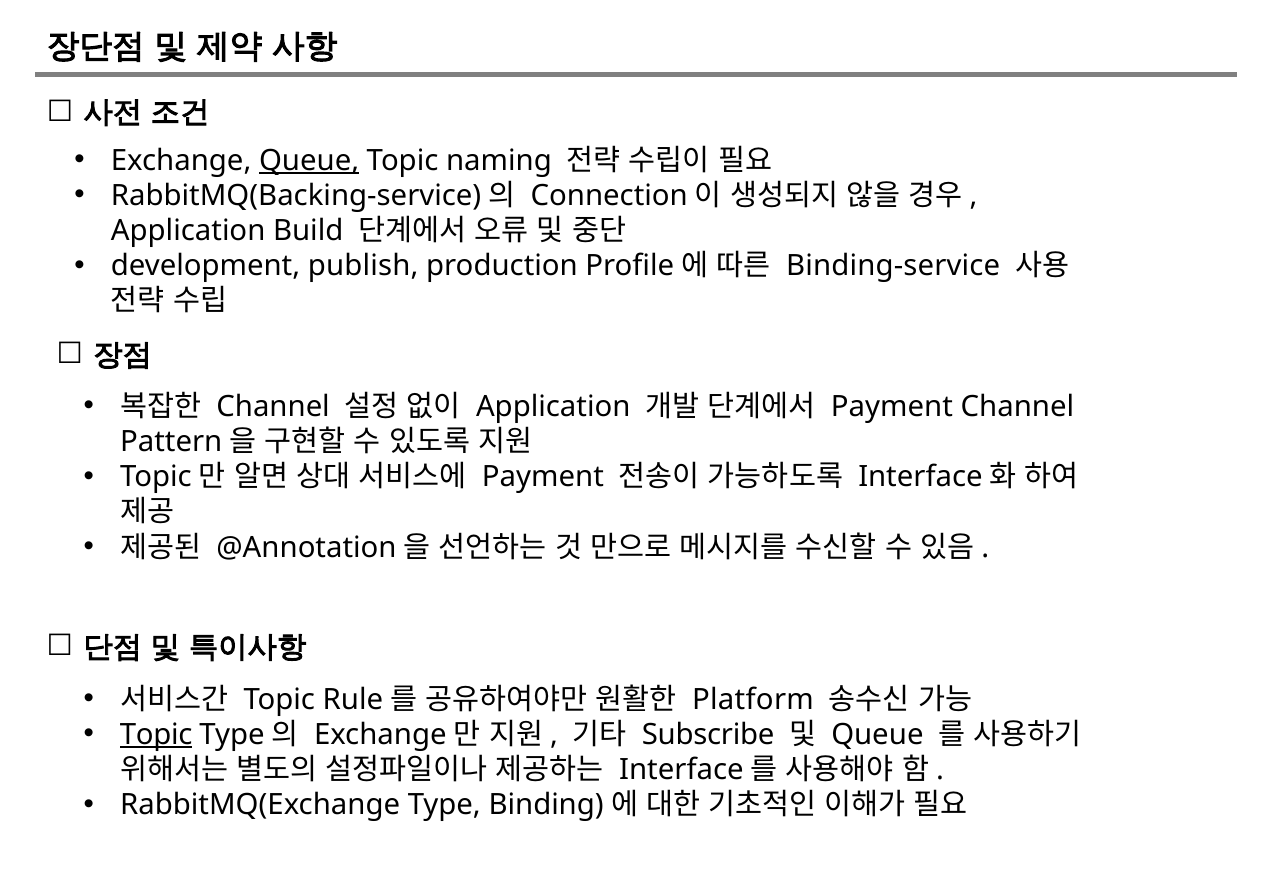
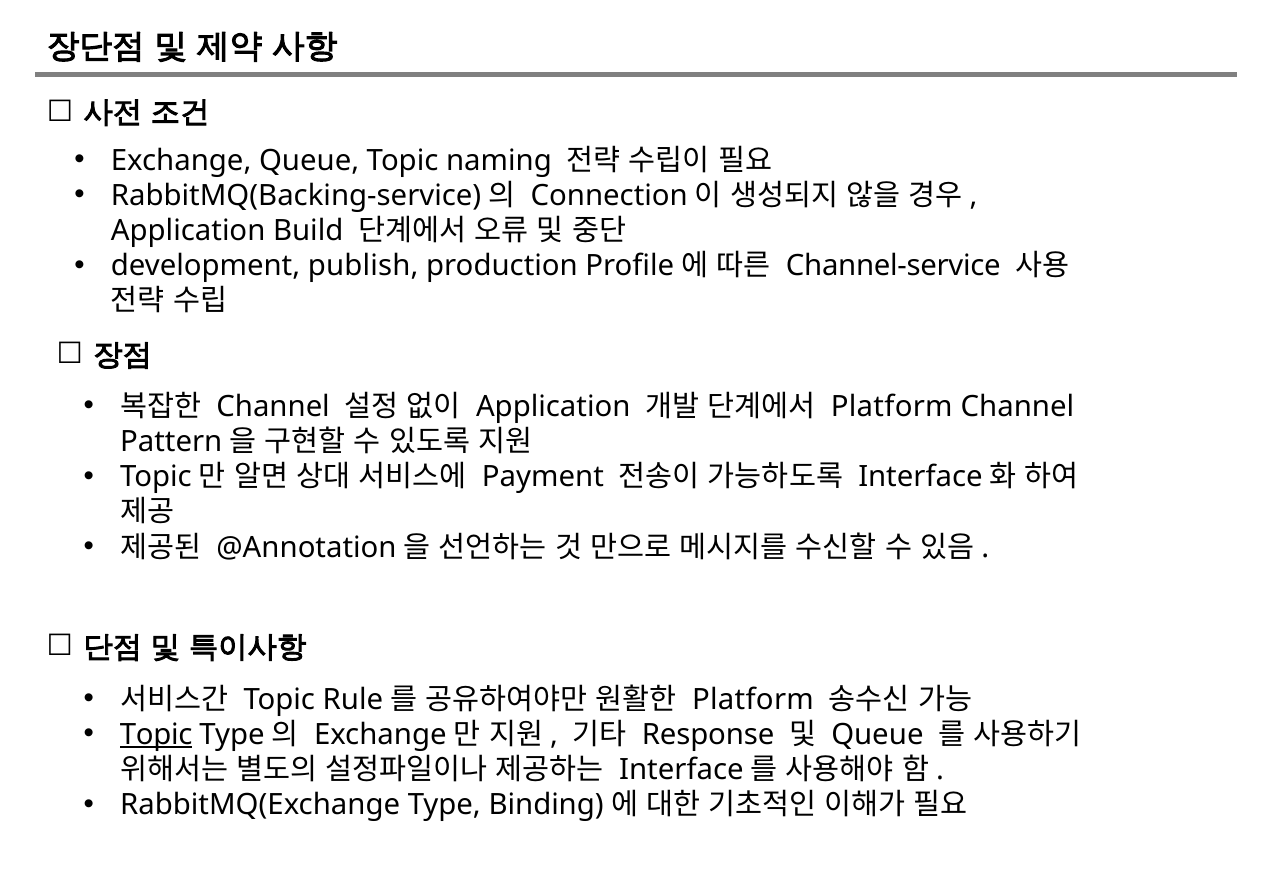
Queue underline: present -> none (309, 161)
Binding-service: Binding-service -> Channel-service (893, 266)
Payment: Payment -> Platform (892, 407)
Subscribe: Subscribe -> Response (708, 735)
